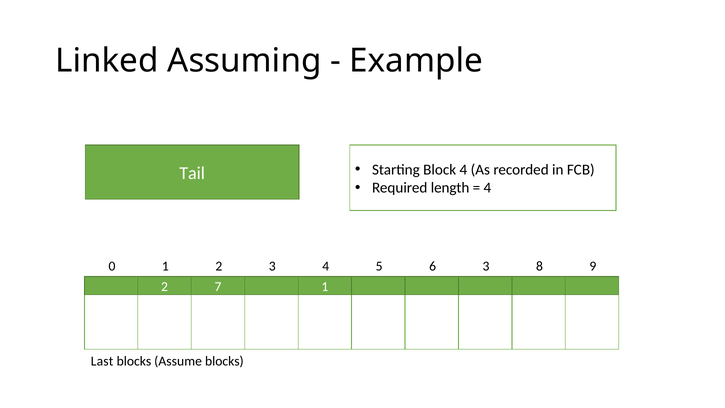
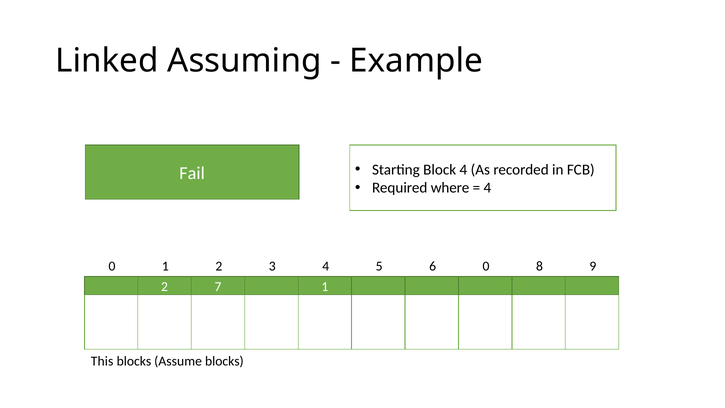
Tail: Tail -> Fail (192, 173)
length: length -> where (450, 188)
6 3: 3 -> 0 (486, 266)
Last: Last -> This (102, 361)
